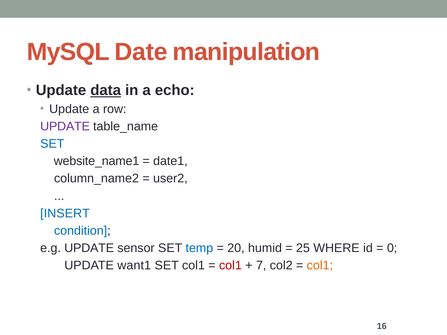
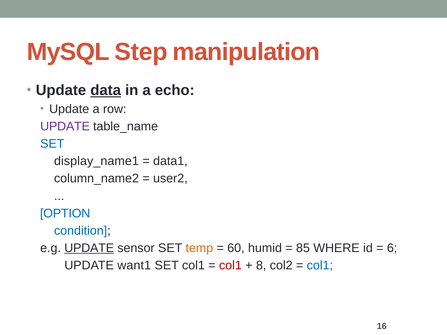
Date: Date -> Step (141, 52)
website_name1: website_name1 -> display_name1 (96, 161)
date1: date1 -> data1 (170, 161)
INSERT: INSERT -> OPTION (65, 213)
UPDATE underline: none -> present (89, 248)
temp colour: blue -> orange (199, 248)
20: 20 -> 60 (236, 248)
25: 25 -> 85 (303, 248)
0: 0 -> 6 (392, 248)
7: 7 -> 8 (261, 266)
col1 colour: orange -> blue (320, 266)
